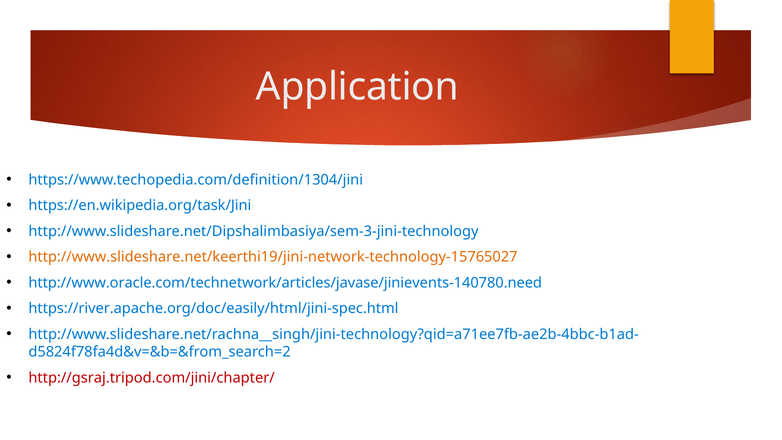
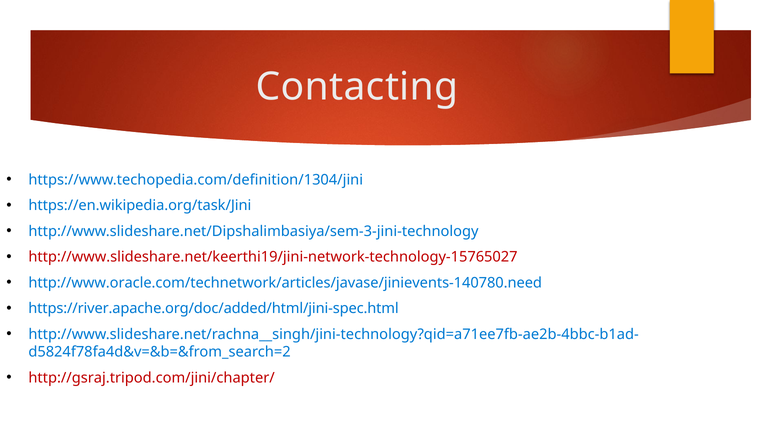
Application: Application -> Contacting (357, 87)
http://www.slideshare.net/keerthi19/jini-network-technology-15765027 colour: orange -> red (273, 257)
https://river.apache.org/doc/easily/html/jini-spec.html: https://river.apache.org/doc/easily/html/jini-spec.html -> https://river.apache.org/doc/added/html/jini-spec.html (214, 309)
